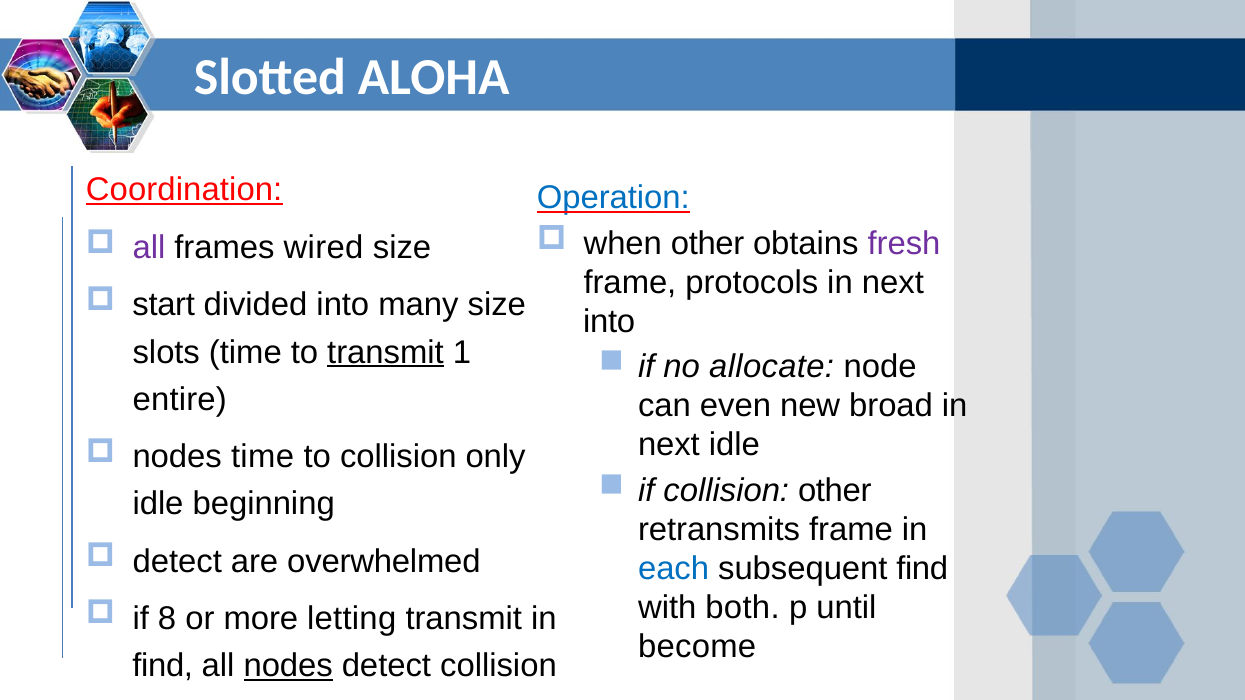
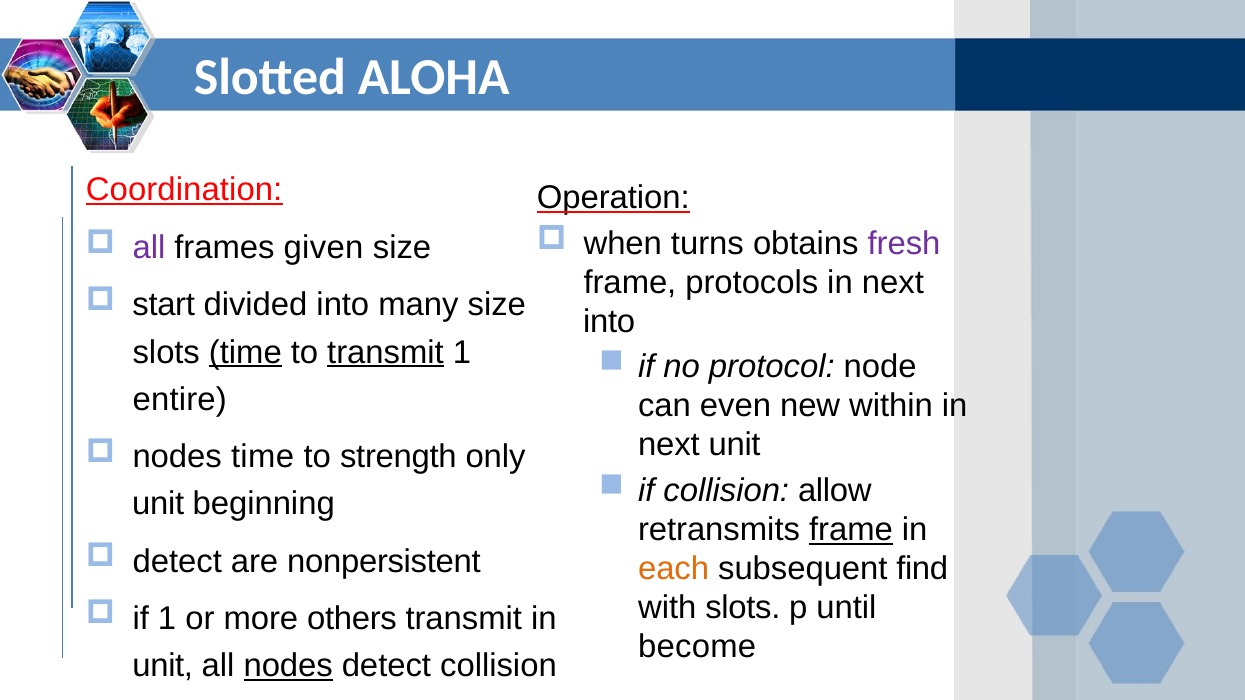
Operation colour: blue -> black (613, 198)
when other: other -> turns (707, 244)
wired: wired -> given (324, 248)
time underline: none -> present (245, 352)
allocate: allocate -> protocol (772, 367)
broad: broad -> within (891, 406)
next idle: idle -> unit (735, 445)
to collision: collision -> strength (398, 457)
collision other: other -> allow (835, 491)
idle: idle -> unit (158, 504)
frame underline: none -> present (851, 530)
overwhelmed: overwhelmed -> nonpersistent (384, 561)
each colour: blue -> orange (674, 569)
with both: both -> slots (743, 608)
if 8: 8 -> 1 (167, 619)
letting: letting -> others (352, 619)
find: find -> unit (163, 666)
